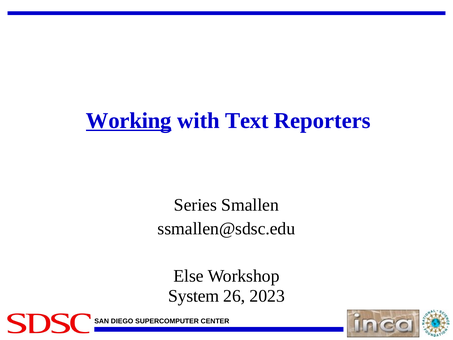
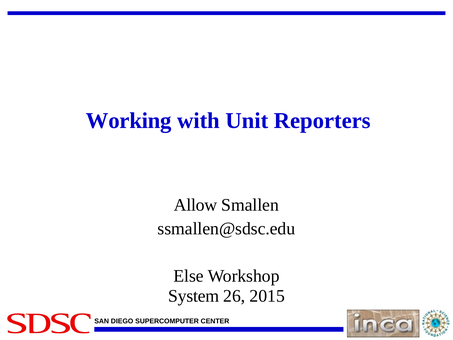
Working underline: present -> none (129, 121)
Text: Text -> Unit (247, 121)
Series: Series -> Allow (196, 205)
2023: 2023 -> 2015 (267, 296)
